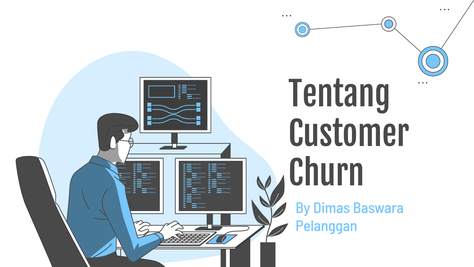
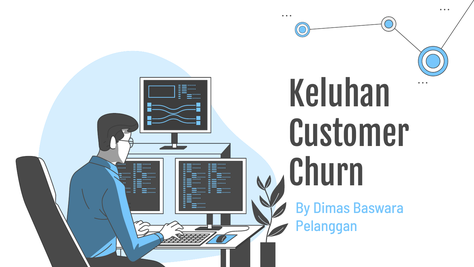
Tentang: Tentang -> Keluhan (340, 95)
